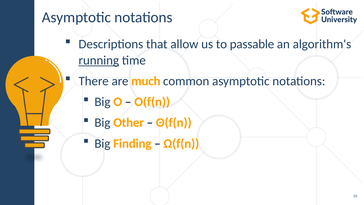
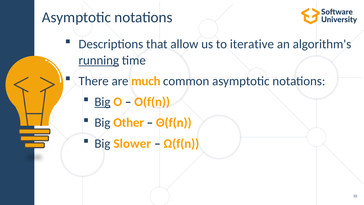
passable: passable -> iterative (252, 44)
Big underline: none -> present (102, 102)
Finding: Finding -> Slower (132, 143)
